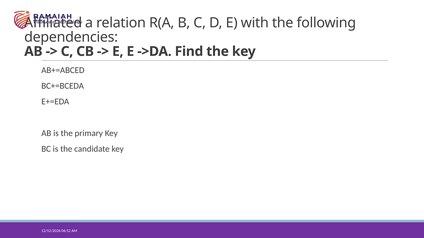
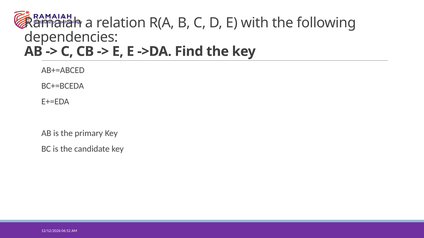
Affiliated: Affiliated -> Ramaiah (53, 23)
